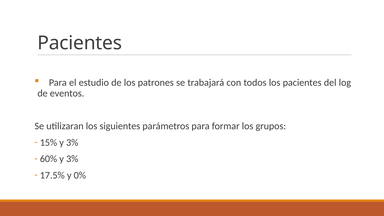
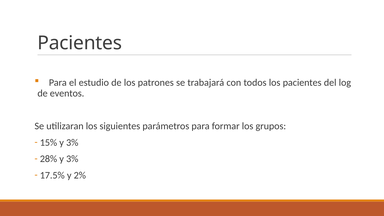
60%: 60% -> 28% (48, 159)
0%: 0% -> 2% (80, 175)
